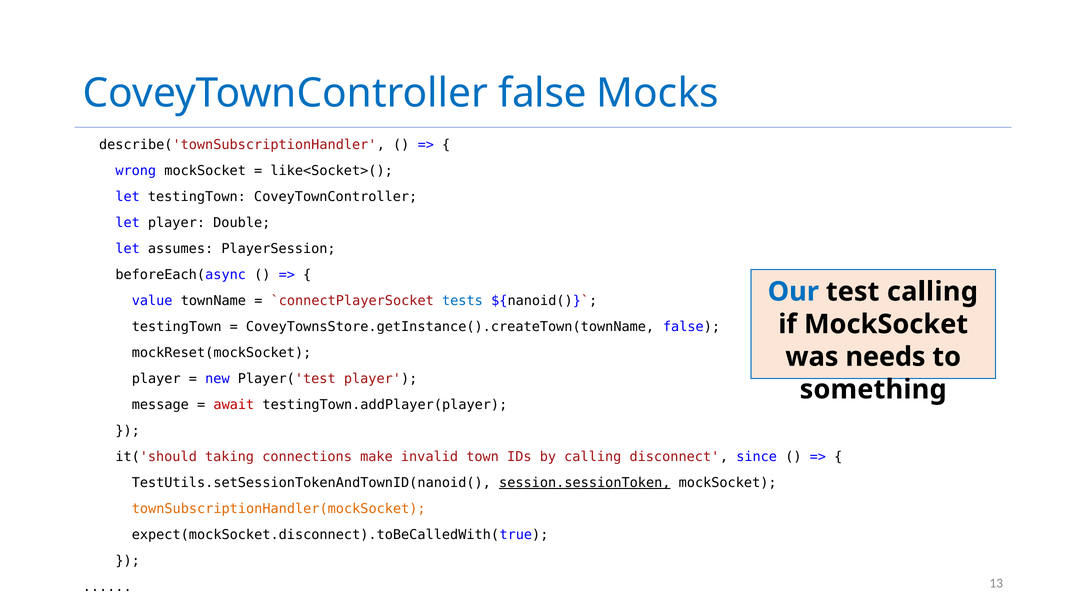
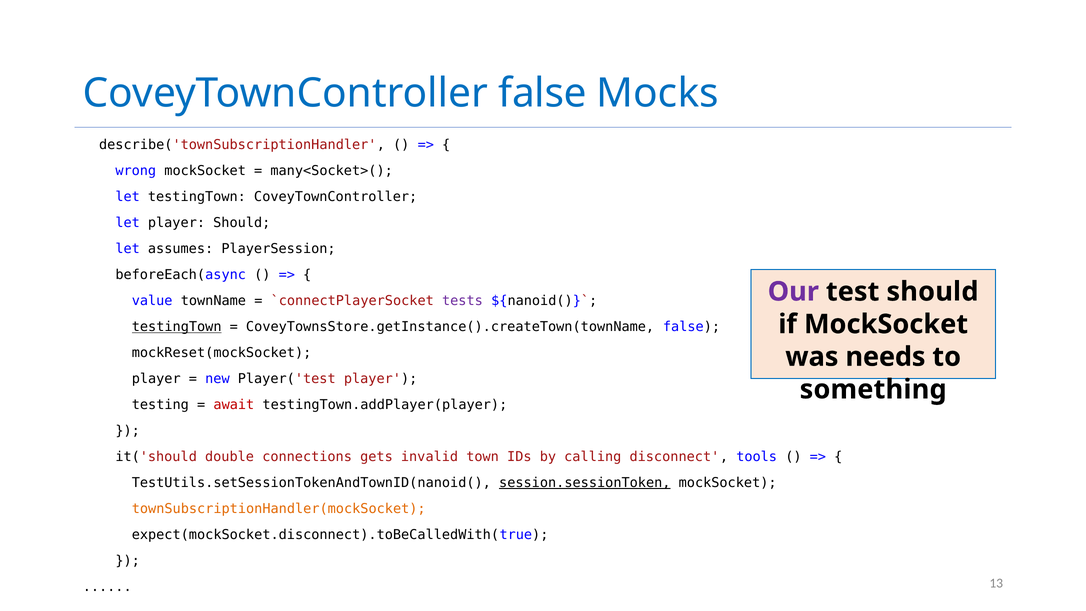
like<Socket>(: like<Socket>( -> many<Socket>( (332, 171)
player Double: Double -> Should (242, 223)
Our colour: blue -> purple (793, 292)
test calling: calling -> should (932, 292)
tests colour: blue -> purple (462, 301)
testingTown underline: none -> present (177, 327)
message: message -> testing (160, 405)
taking: taking -> double (230, 457)
make: make -> gets (376, 457)
since: since -> tools (757, 457)
